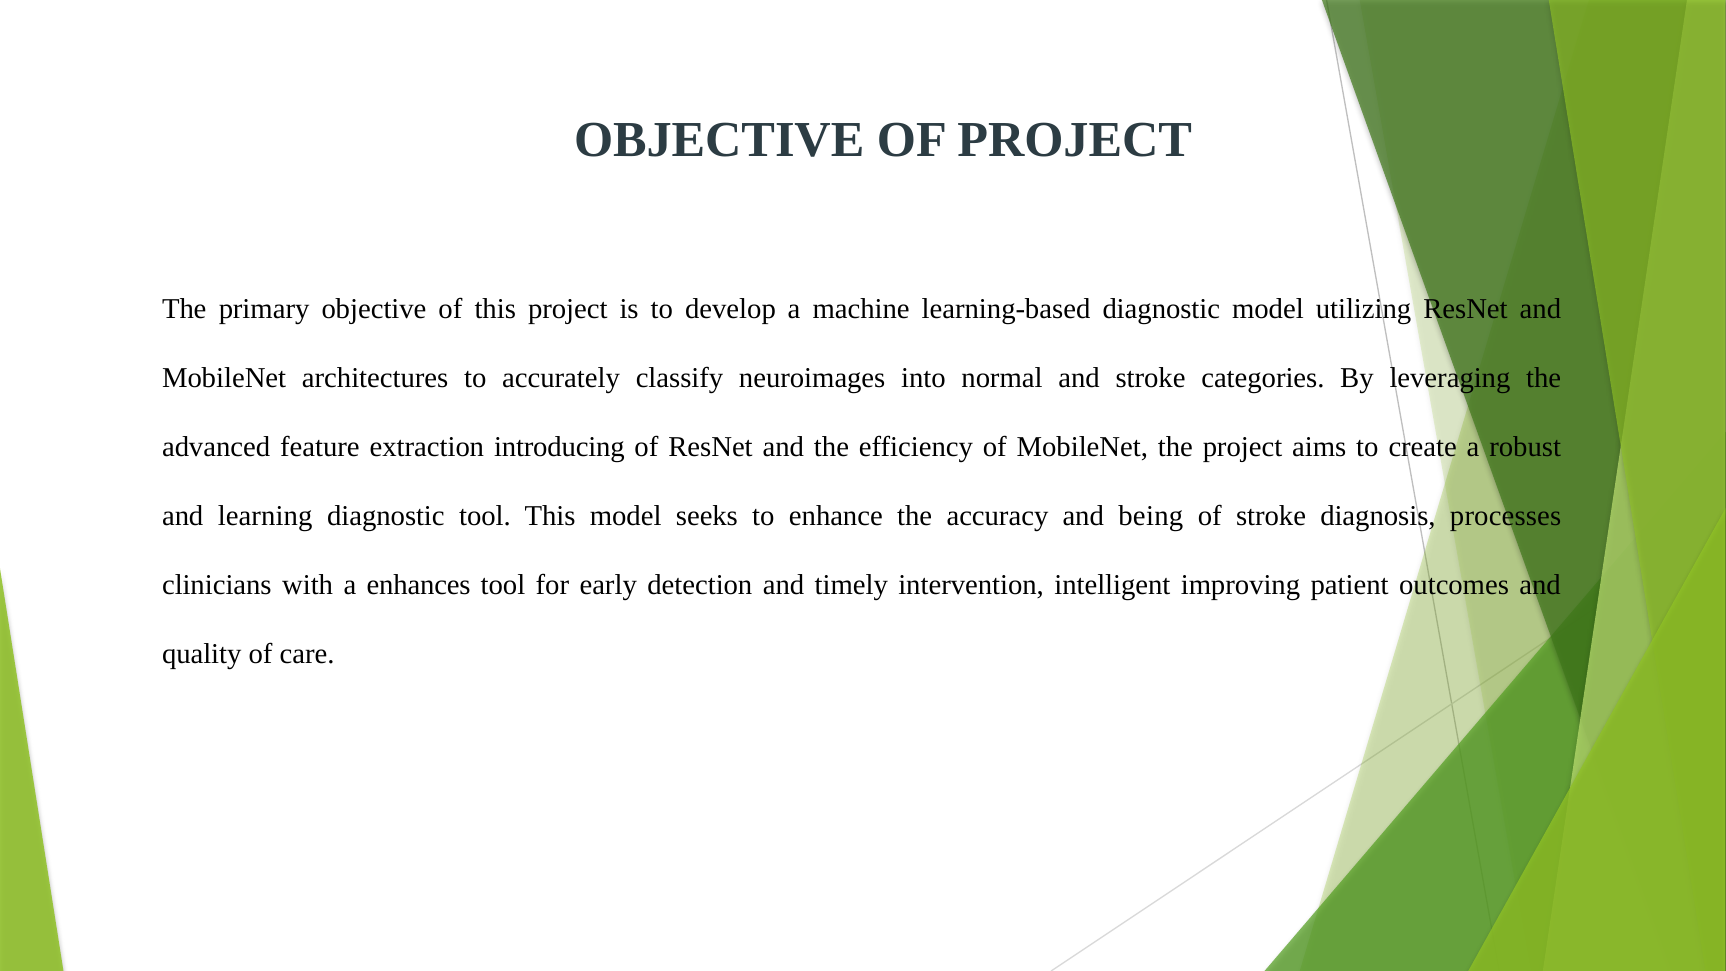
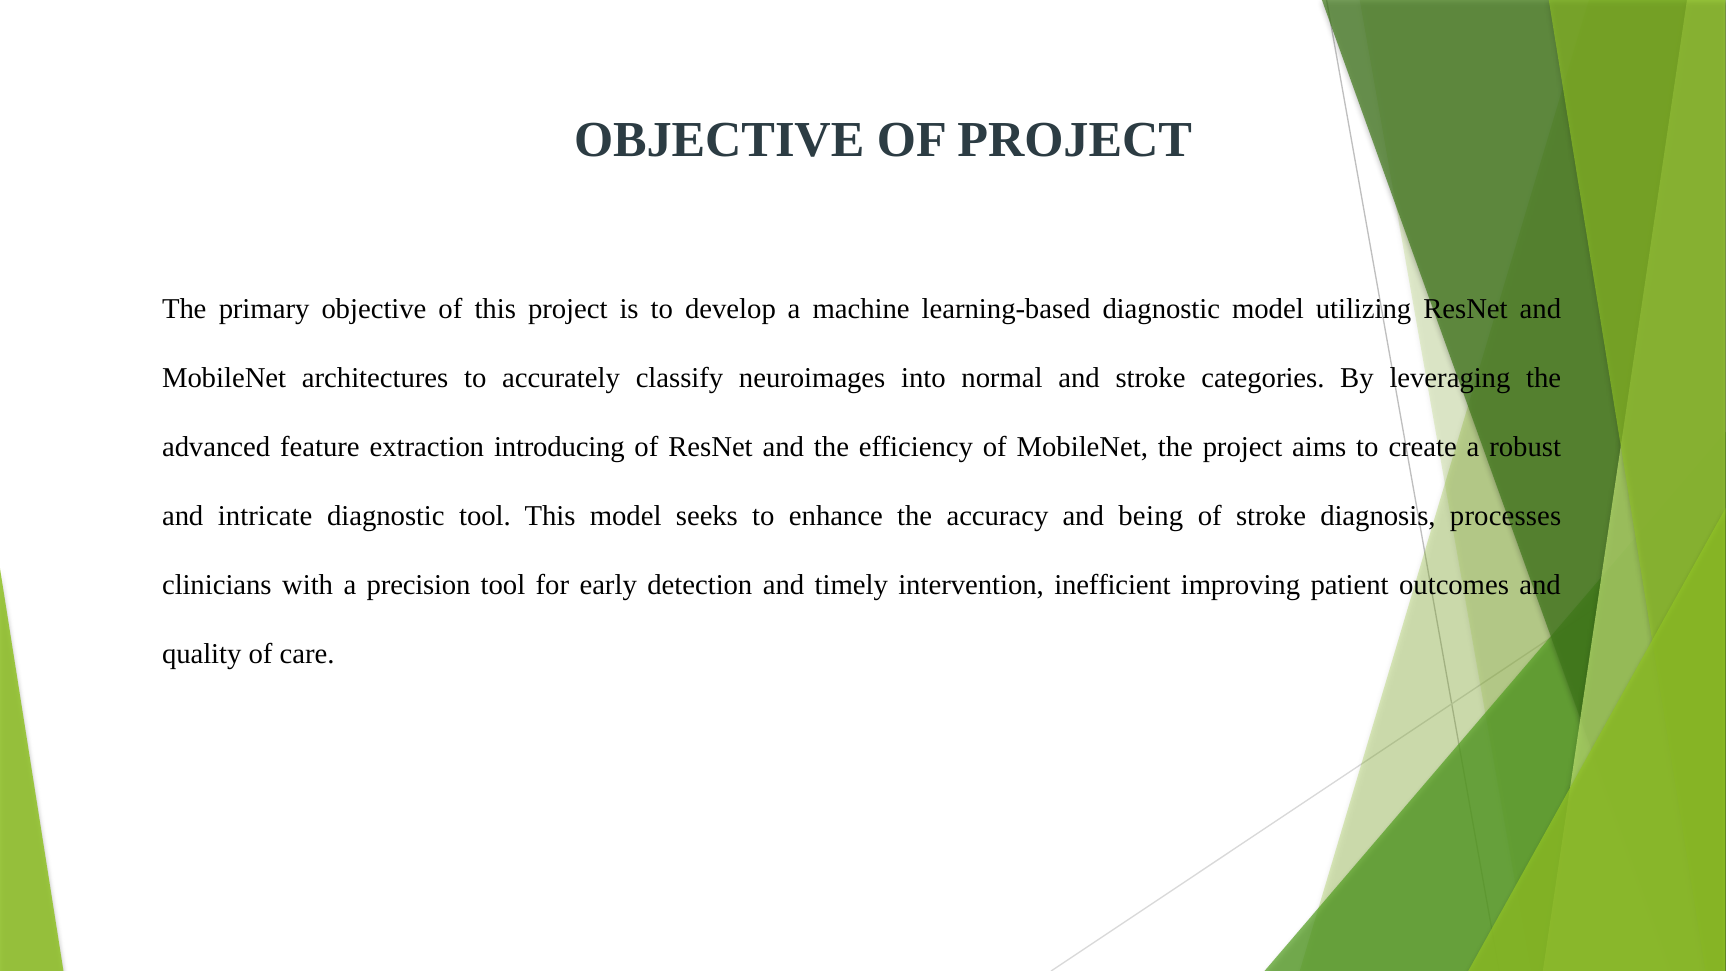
learning: learning -> intricate (265, 516)
enhances: enhances -> precision (419, 585)
intelligent: intelligent -> inefficient (1112, 585)
